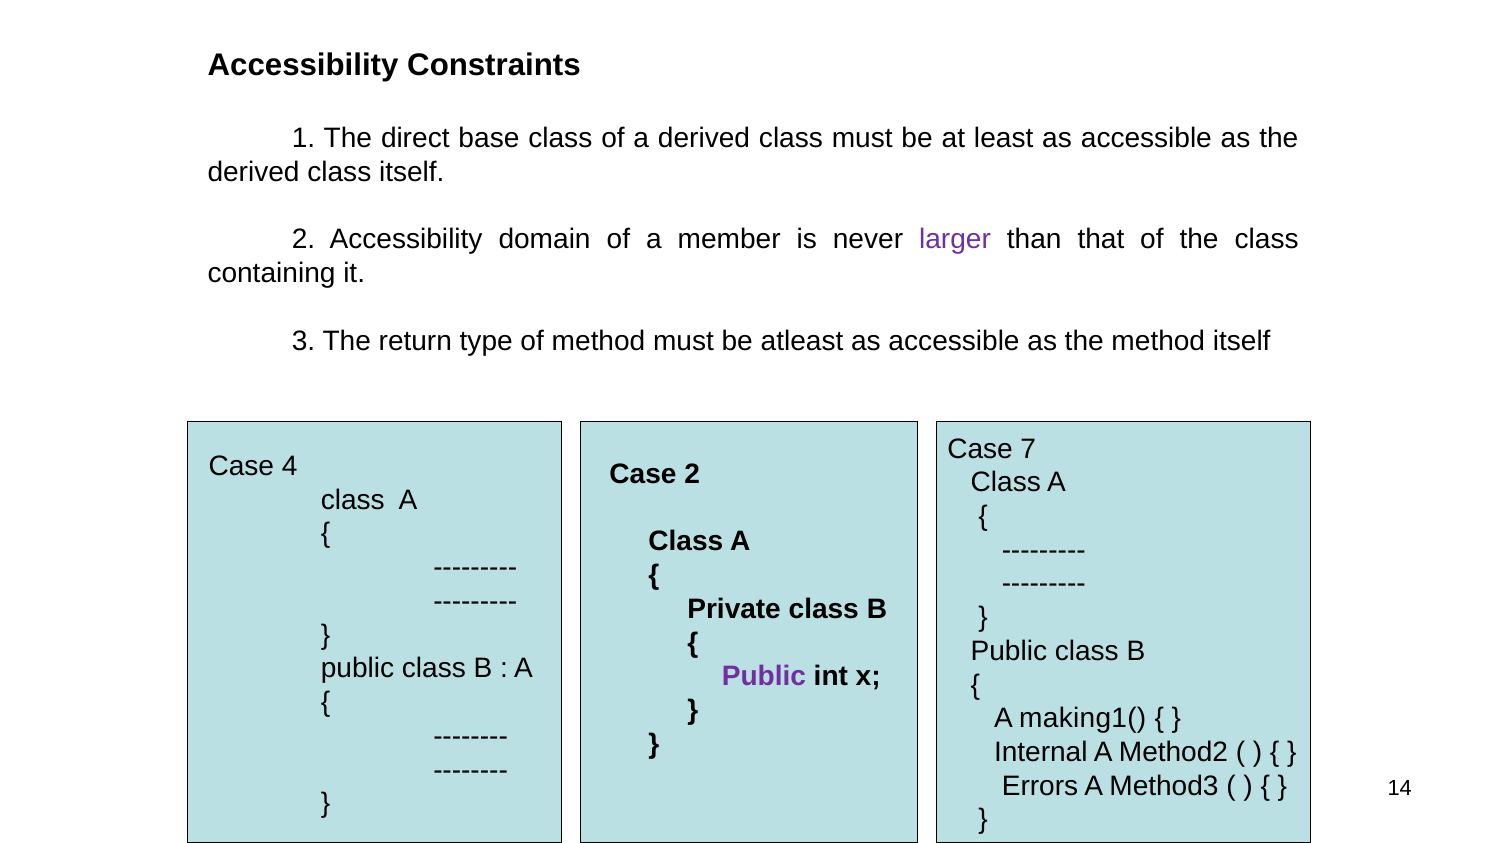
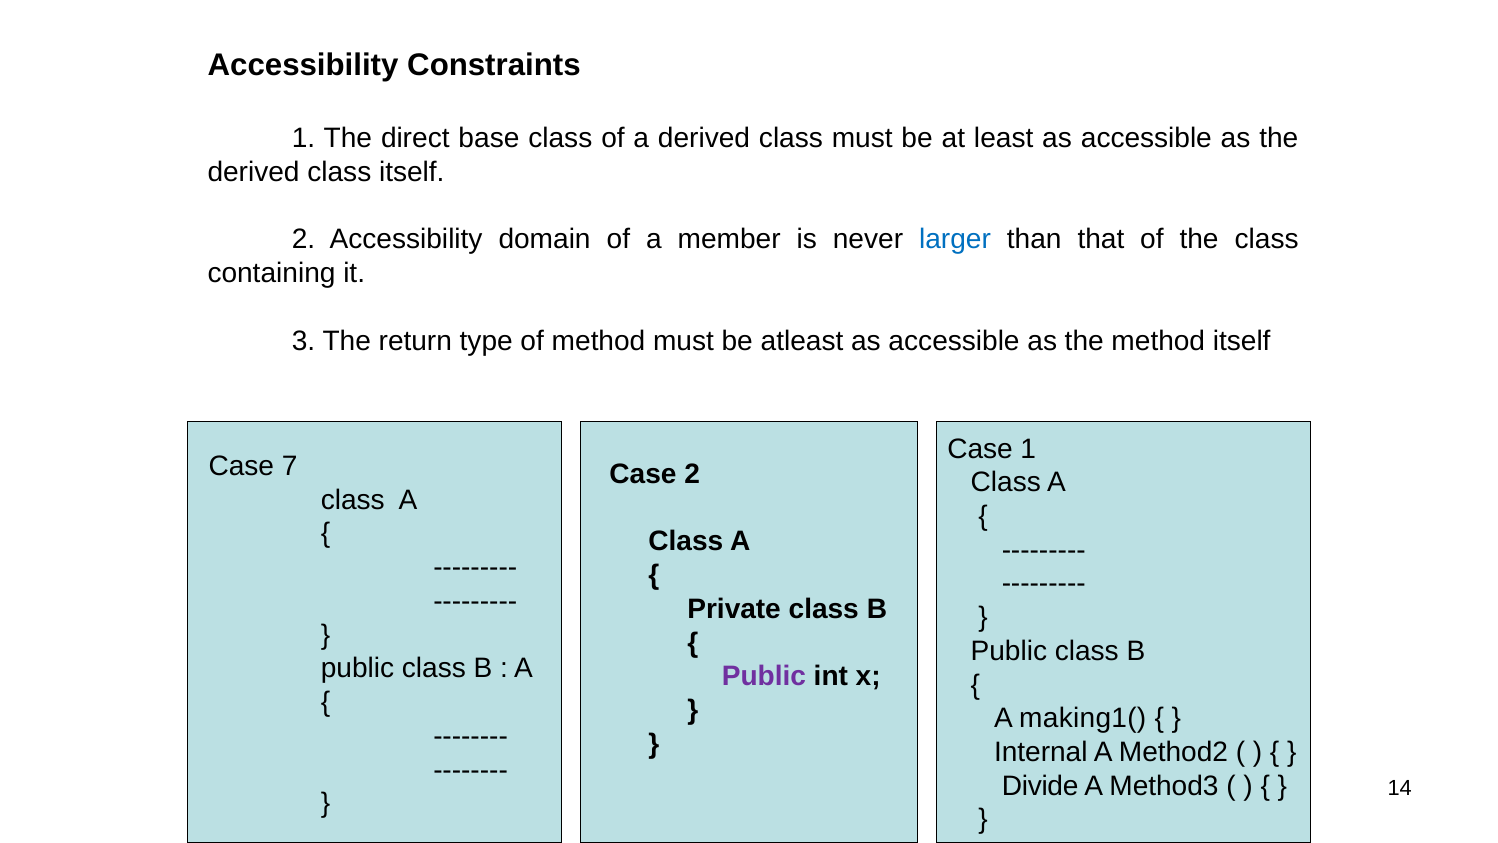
larger colour: purple -> blue (955, 239)
Case 7: 7 -> 1 (1028, 449)
4: 4 -> 7 (290, 466)
Errors: Errors -> Divide (1040, 786)
